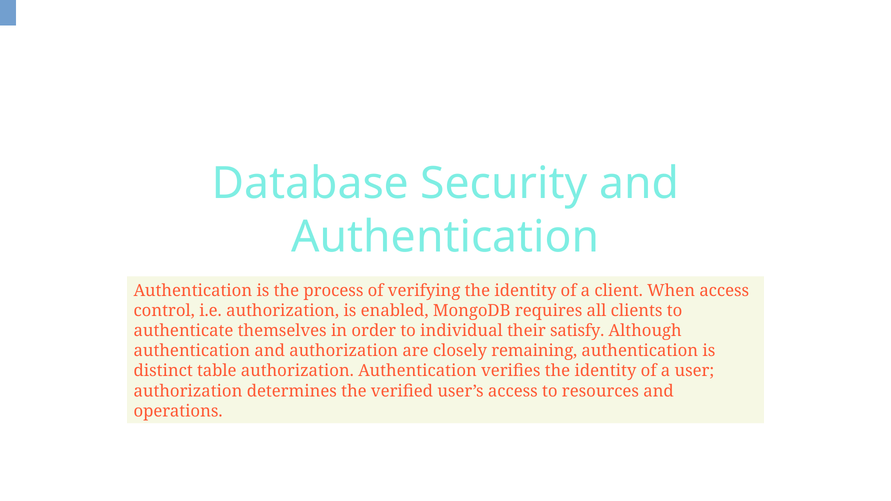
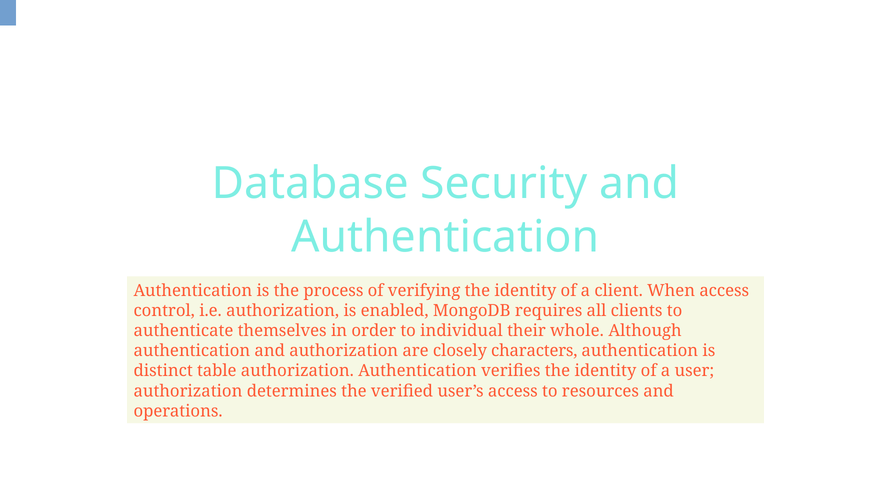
satisfy: satisfy -> whole (577, 331)
remaining: remaining -> characters (534, 351)
